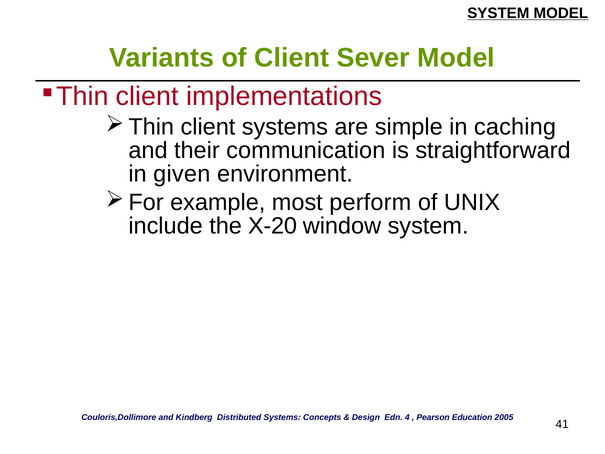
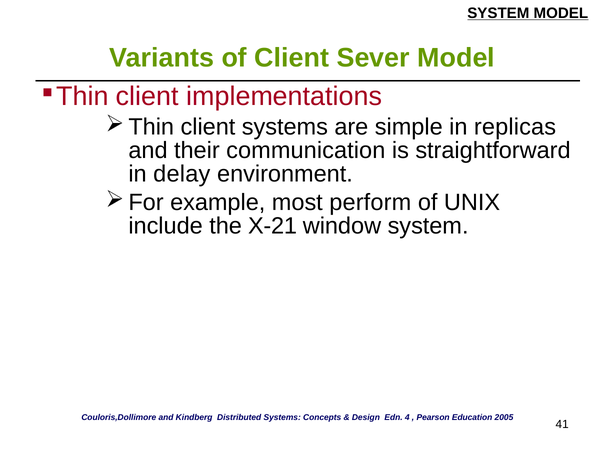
caching: caching -> replicas (515, 127)
given: given -> delay (182, 174)
X-20: X-20 -> X-21 (272, 226)
